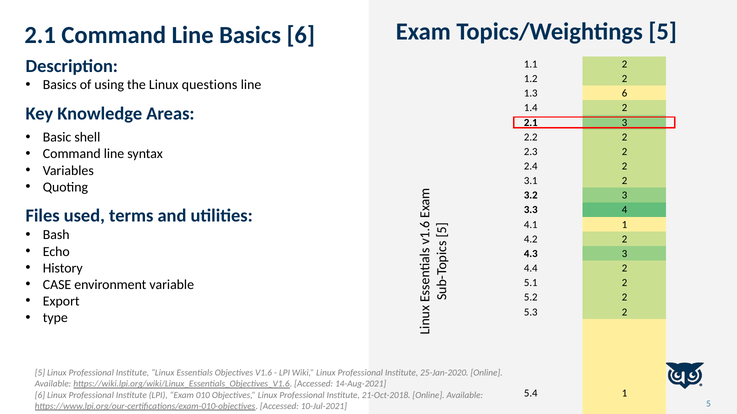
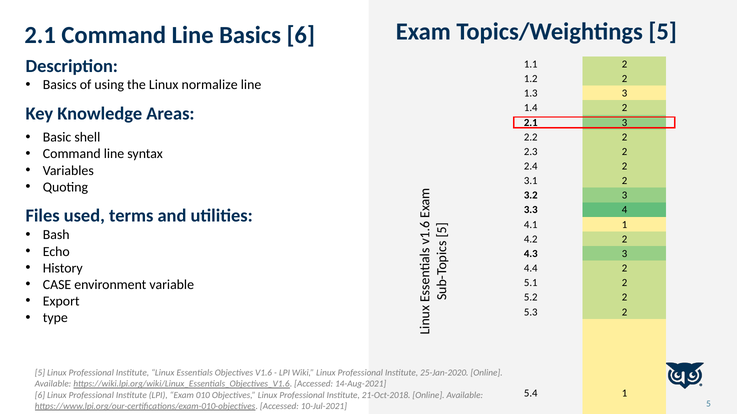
questions: questions -> normalize (210, 85)
1.3 6: 6 -> 3 (624, 93)
